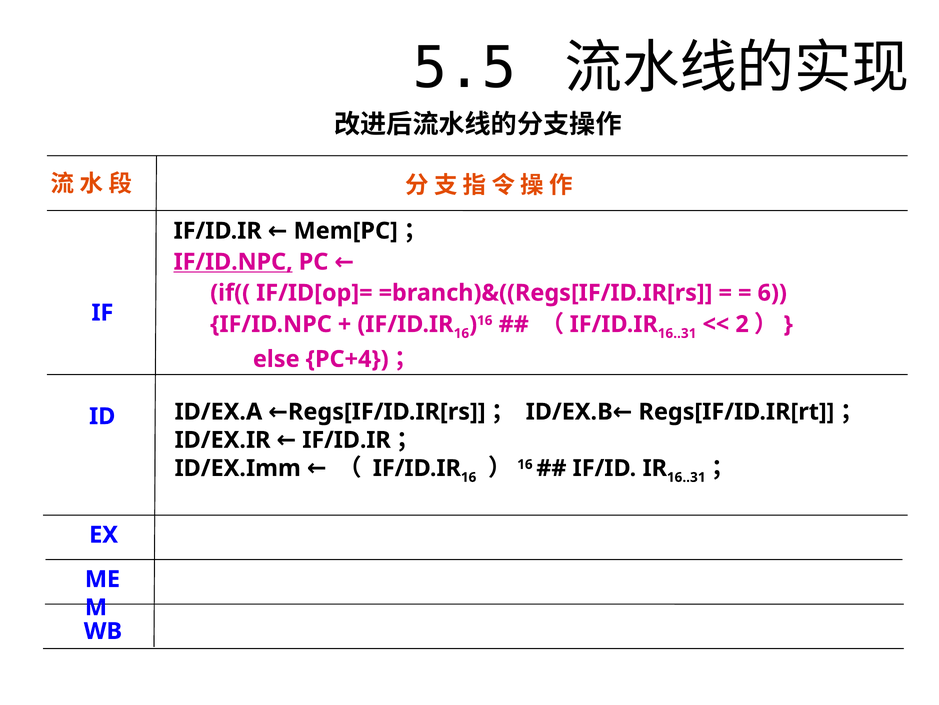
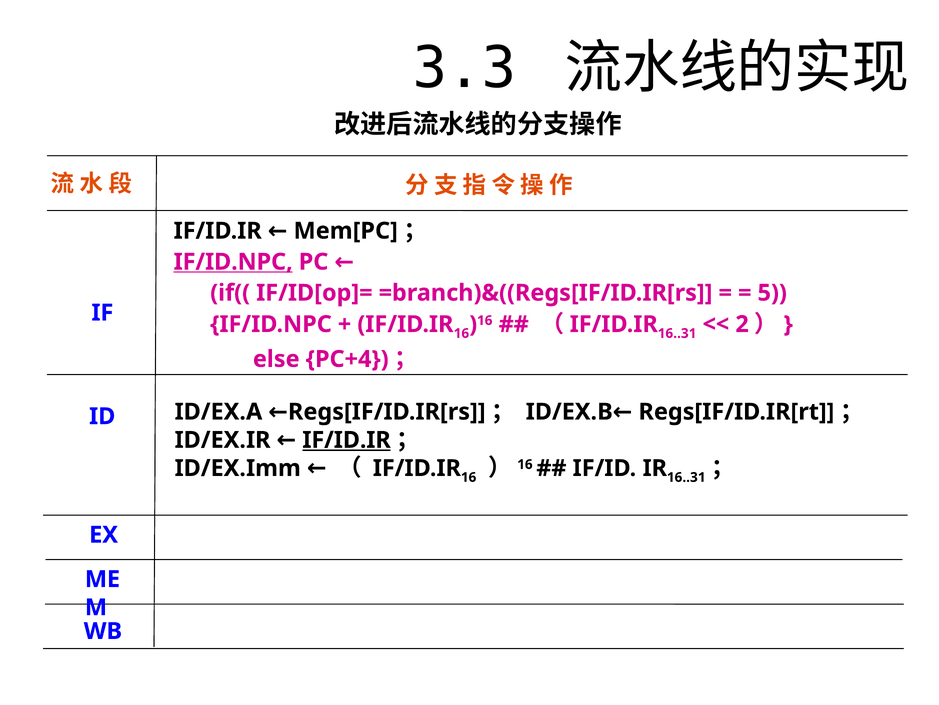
5.5: 5.5 -> 3.3 (465, 68)
6: 6 -> 5 (772, 293)
IF/ID.IR underline: none -> present (347, 440)
